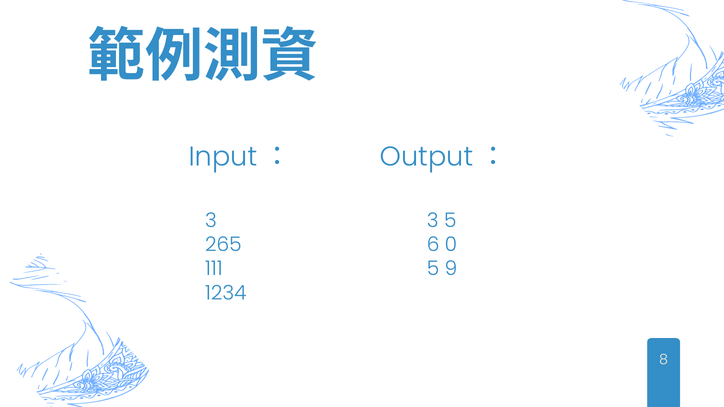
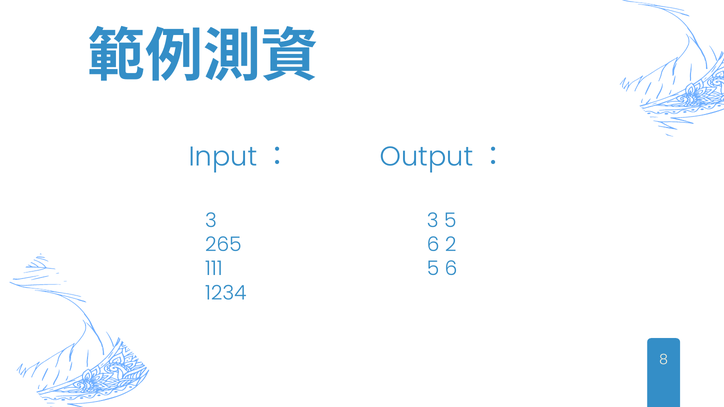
0: 0 -> 2 (451, 245)
9: 9 -> 6 (451, 269)
